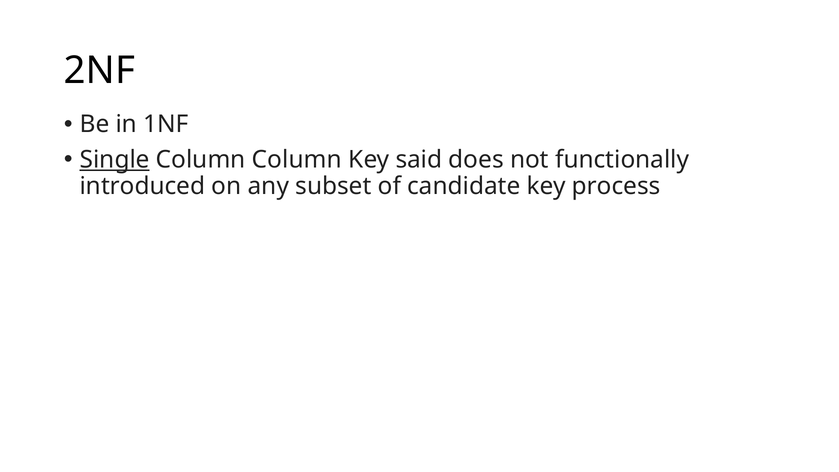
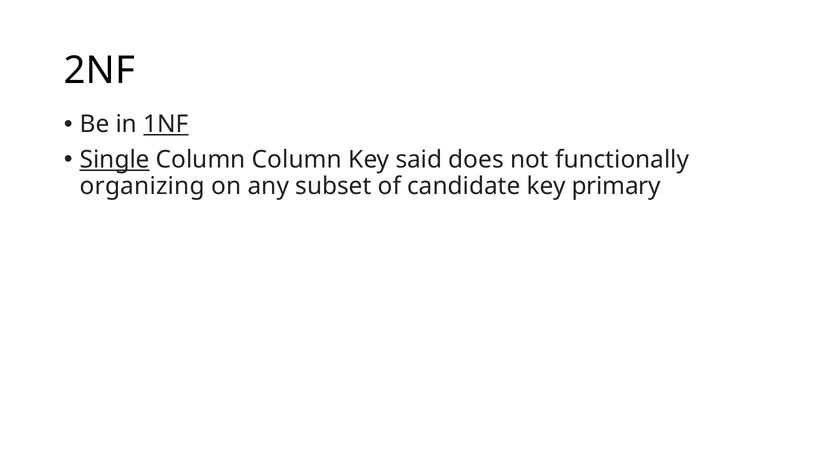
1NF underline: none -> present (166, 124)
introduced: introduced -> organizing (142, 186)
process: process -> primary (616, 186)
